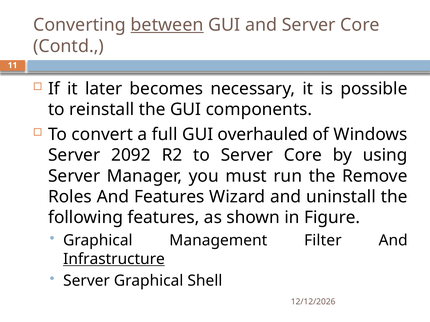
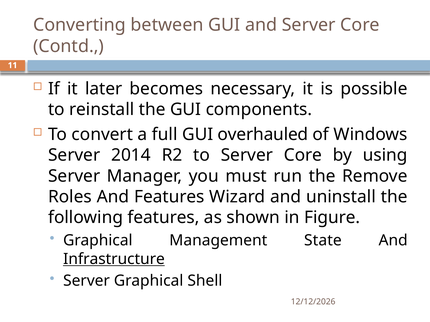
between underline: present -> none (167, 25)
2092: 2092 -> 2014 (131, 156)
Filter: Filter -> State (323, 241)
